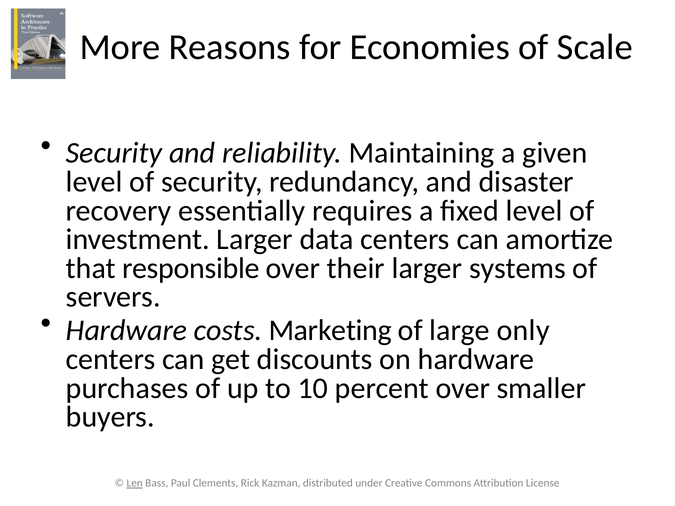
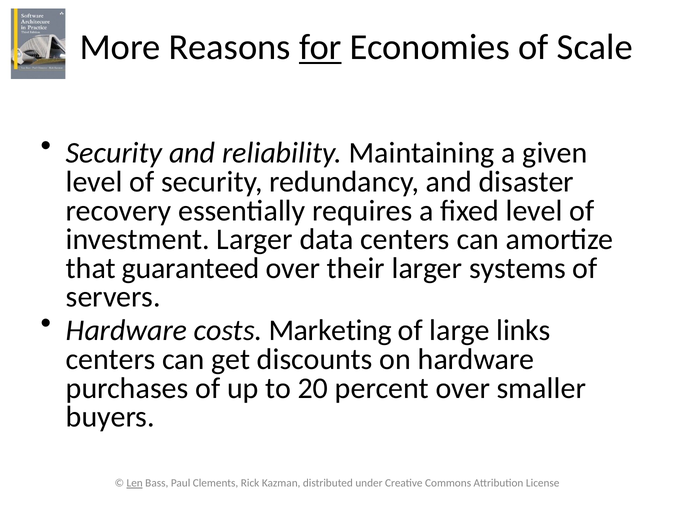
for underline: none -> present (320, 47)
responsible: responsible -> guaranteed (191, 268)
only: only -> links (523, 331)
10: 10 -> 20 (313, 388)
